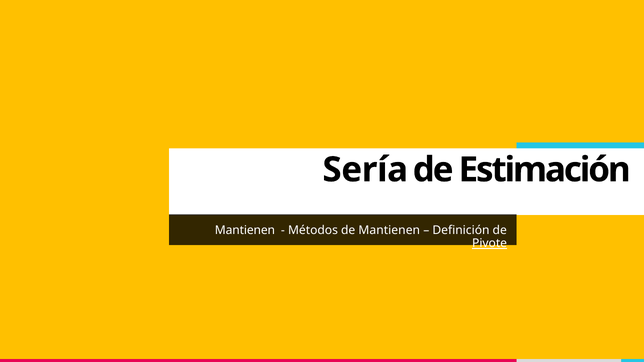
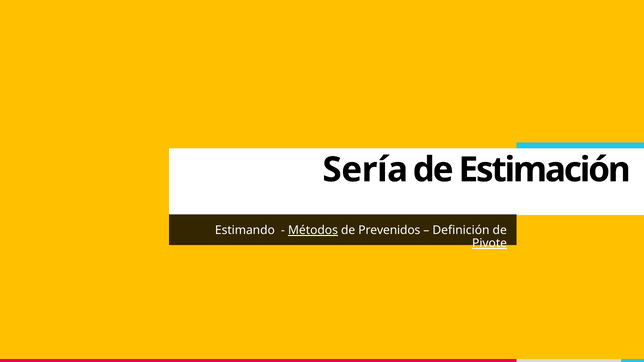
Mantienen: Mantienen -> Estimando (245, 230)
Métodos underline: none -> present (313, 230)
de Mantienen: Mantienen -> Prevenidos (389, 230)
